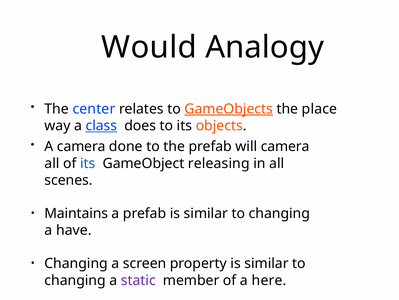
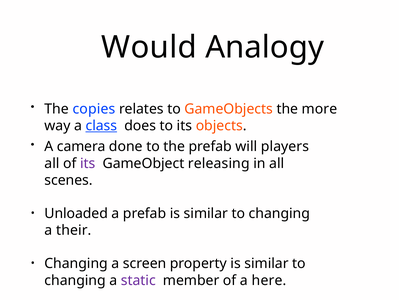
center: center -> copies (94, 109)
GameObjects underline: present -> none (229, 109)
place: place -> more (319, 109)
will camera: camera -> players (285, 146)
its colour: blue -> purple (88, 163)
Maintains: Maintains -> Unloaded (76, 213)
have: have -> their (74, 230)
